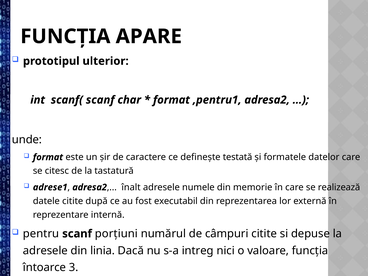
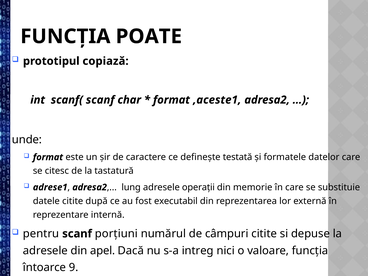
APARE: APARE -> POATE (149, 36)
ulterior: ulterior -> copiază (106, 61)
,pentru1: ,pentru1 -> ,aceste1 (217, 100)
înalt: înalt -> lung (131, 187)
numele: numele -> operații (198, 187)
realizează: realizează -> substituie (339, 187)
linia: linia -> apel (103, 251)
3: 3 -> 9 (74, 267)
